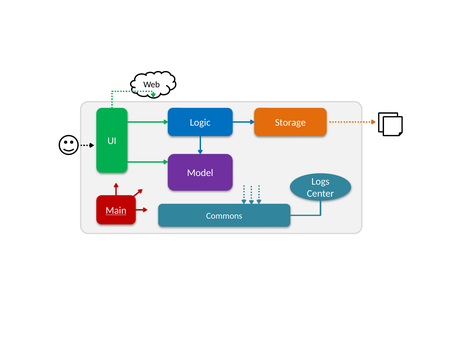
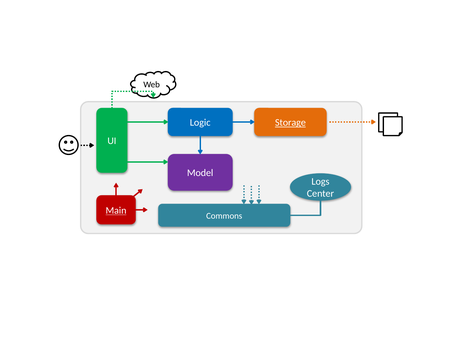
Storage underline: none -> present (290, 122)
